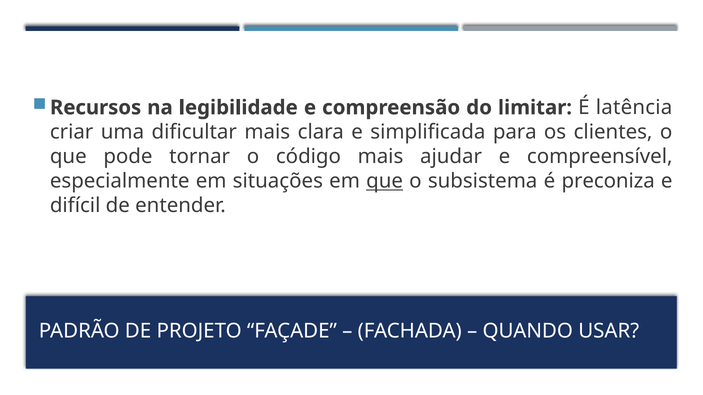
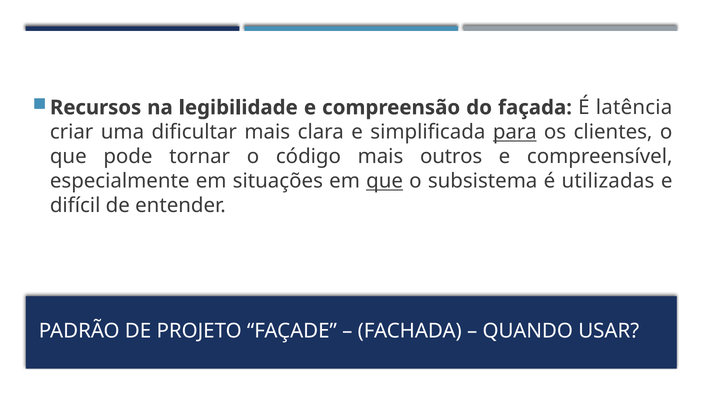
limitar: limitar -> façada (535, 108)
para underline: none -> present (515, 132)
ajudar: ajudar -> outros (451, 157)
preconiza: preconiza -> utilizadas (608, 181)
